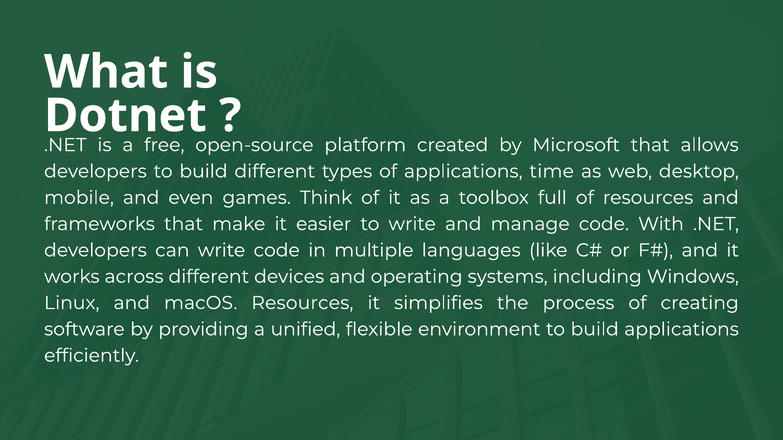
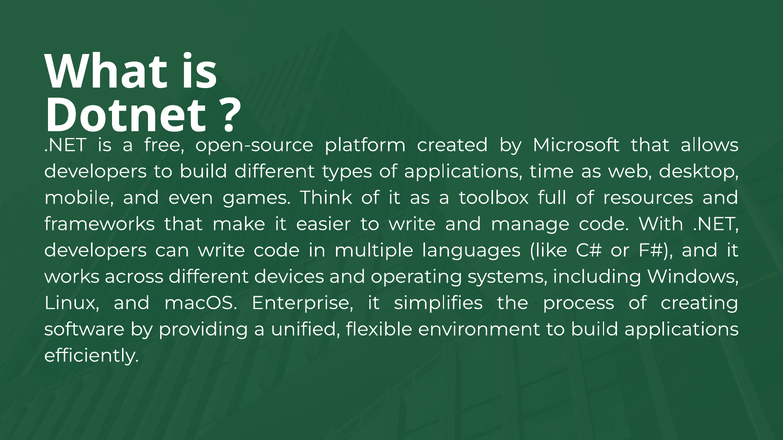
macOS Resources: Resources -> Enterprise (302, 303)
